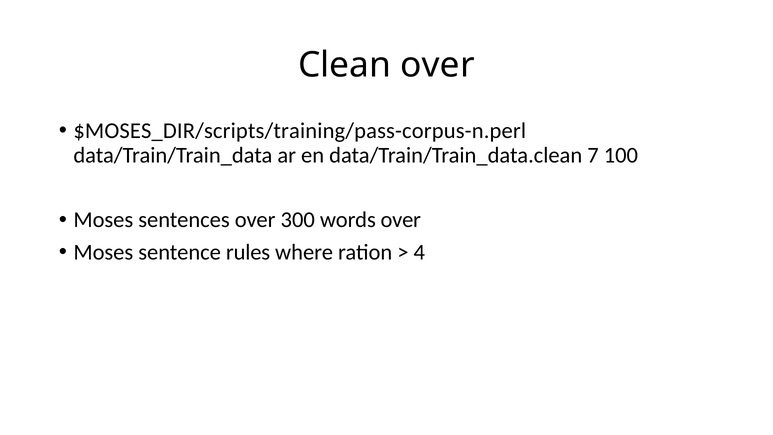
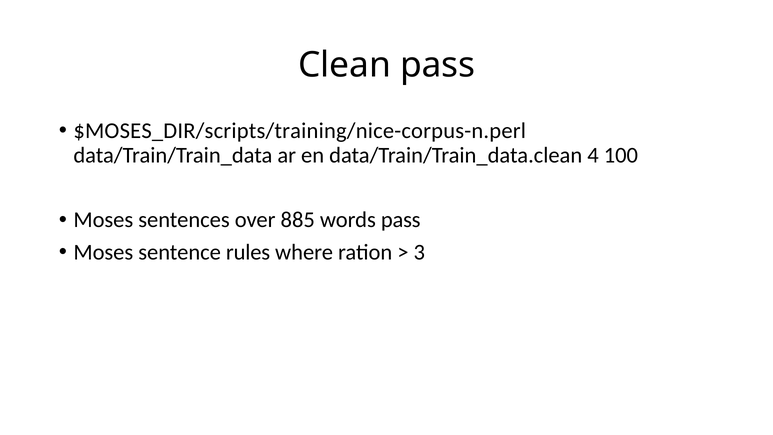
Clean over: over -> pass (438, 65)
$MOSES_DIR/scripts/training/pass-corpus-n.perl: $MOSES_DIR/scripts/training/pass-corpus-n.perl -> $MOSES_DIR/scripts/training/nice-corpus-n.perl (300, 131)
7: 7 -> 4 (593, 155)
300: 300 -> 885 (298, 220)
words over: over -> pass (401, 220)
4: 4 -> 3 (419, 252)
